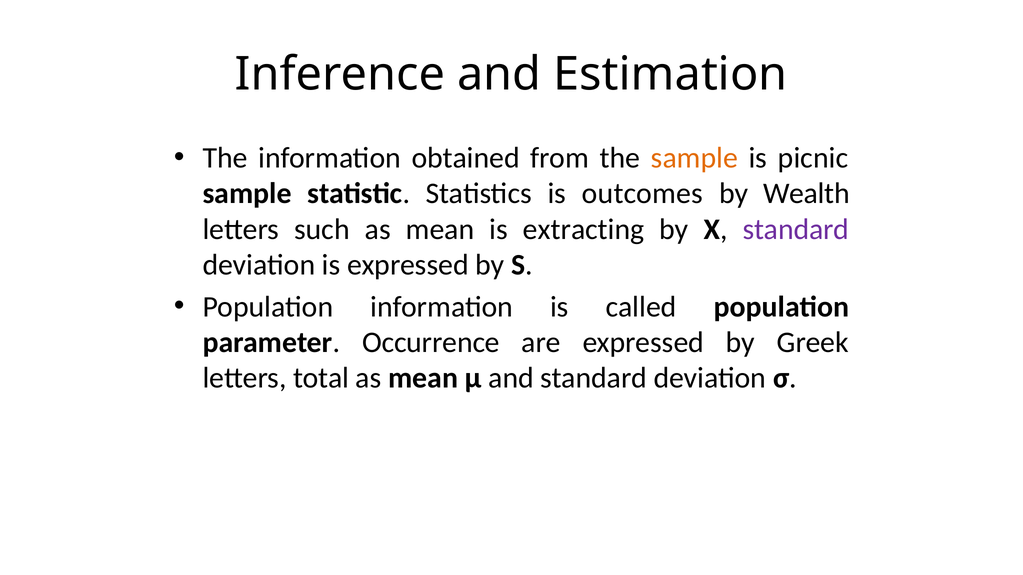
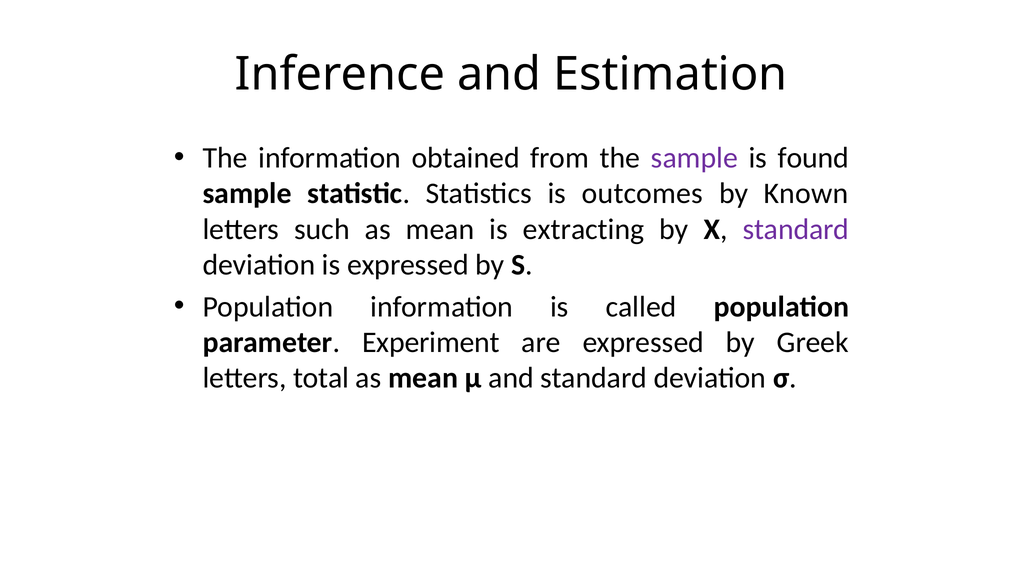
sample colour: orange -> purple (694, 158)
picnic: picnic -> found (813, 158)
Wealth: Wealth -> Known (806, 194)
Occurrence: Occurrence -> Experiment (431, 343)
